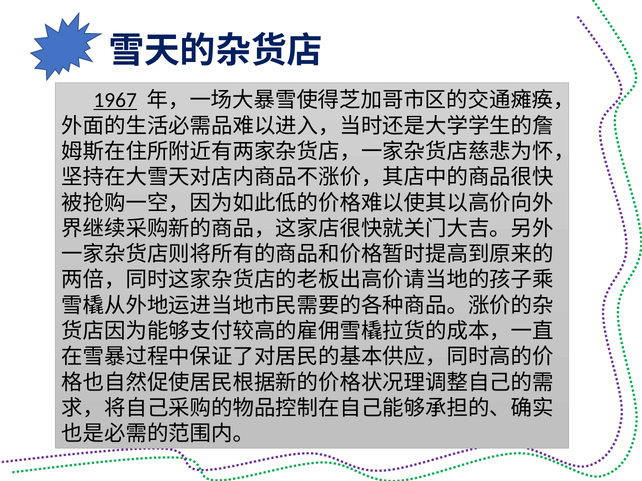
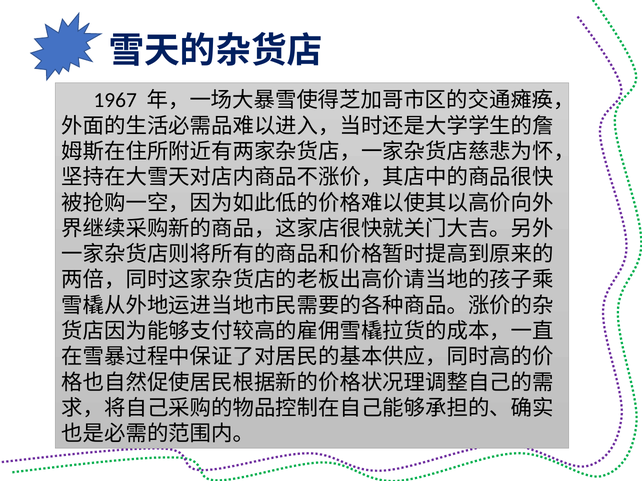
1967 underline: present -> none (115, 100)
